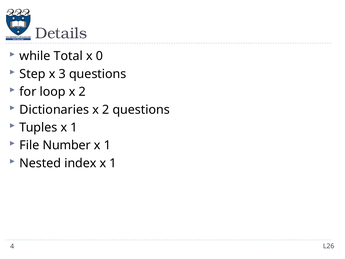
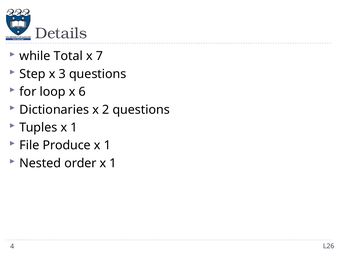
0: 0 -> 7 (100, 56)
loop x 2: 2 -> 6 (82, 92)
Number: Number -> Produce (67, 145)
index: index -> order (80, 163)
